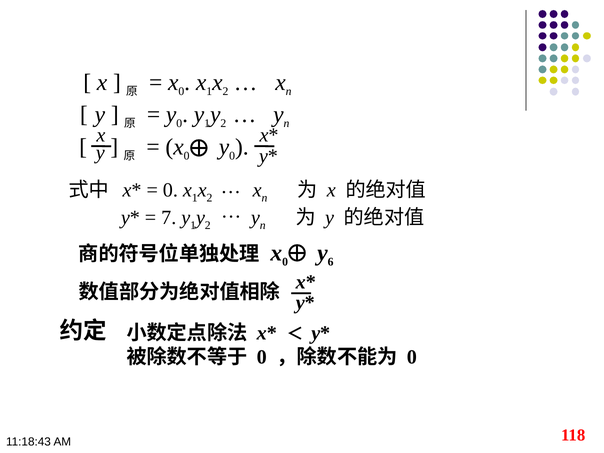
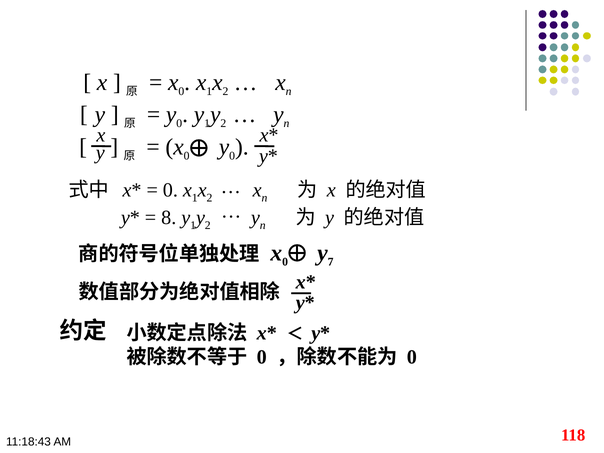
7: 7 -> 8 (169, 218)
6: 6 -> 7 (331, 262)
